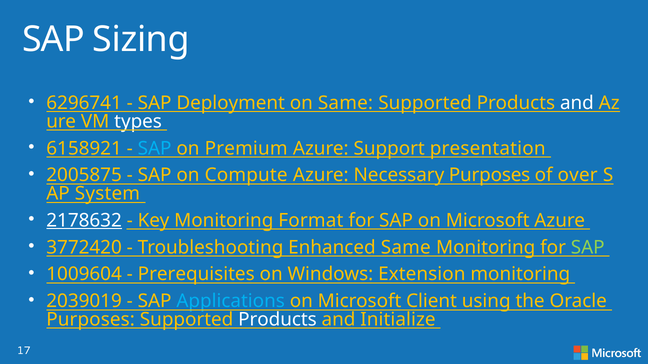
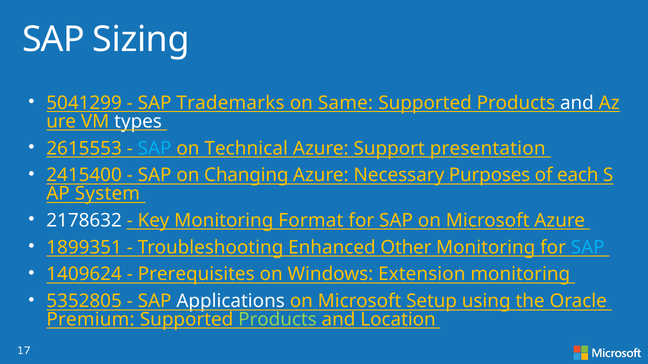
6296741: 6296741 -> 5041299 (84, 103)
Deployment: Deployment -> Trademarks (231, 103)
6158921: 6158921 -> 2615553 (84, 149)
Premium: Premium -> Technical (246, 149)
2005875: 2005875 -> 2415400 (84, 175)
Compute: Compute -> Changing (246, 175)
over: over -> each (578, 175)
2178632 underline: present -> none (84, 221)
3772420: 3772420 -> 1899351 (84, 248)
Enhanced Same: Same -> Other (406, 248)
SAP colour: light green -> light blue (588, 248)
1009604: 1009604 -> 1409624 (84, 275)
2039019: 2039019 -> 5352805 (84, 302)
Applications colour: light blue -> white (231, 302)
Client: Client -> Setup (432, 302)
Purposes: Purposes -> Premium (91, 320)
Products colour: white -> light green (277, 320)
Initialize: Initialize -> Location (398, 320)
